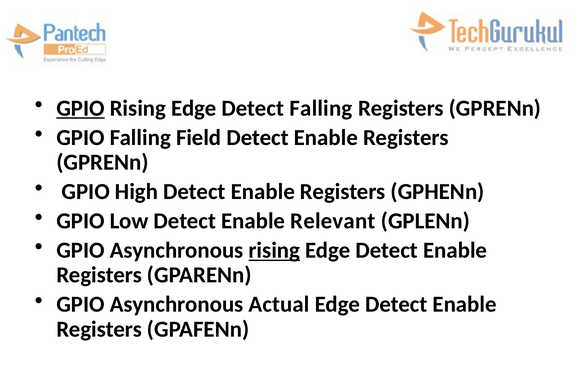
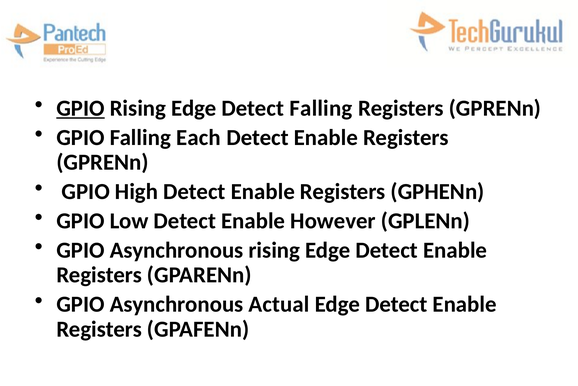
Field: Field -> Each (198, 137)
Relevant: Relevant -> However (333, 221)
rising underline: present -> none (274, 250)
